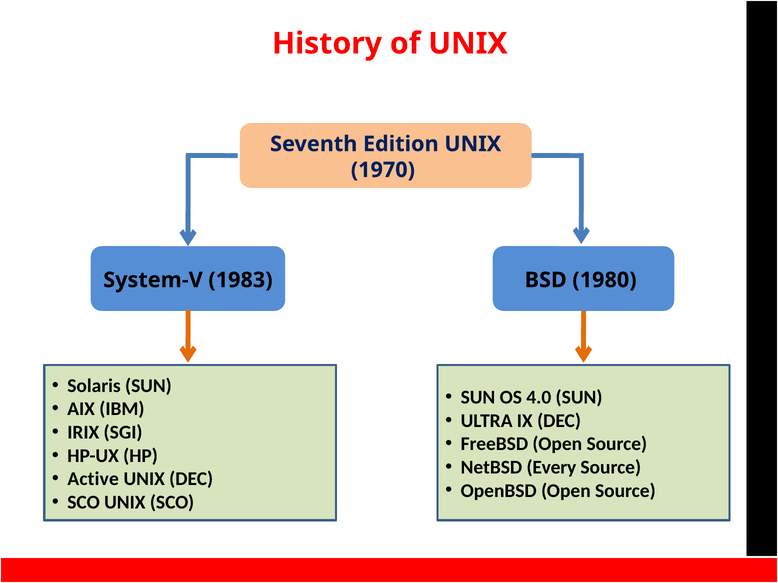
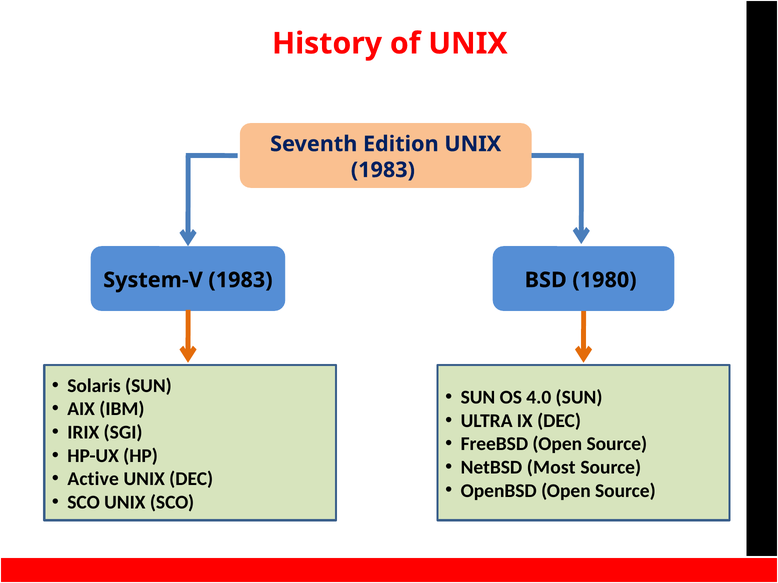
1970: 1970 -> 1983 (383, 170)
Every: Every -> Most (551, 468)
